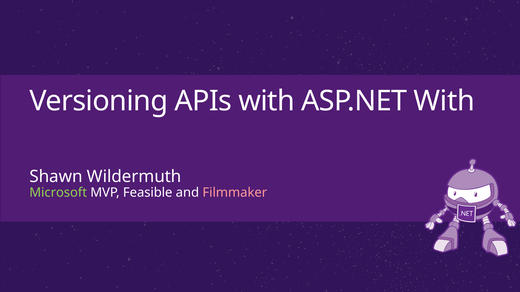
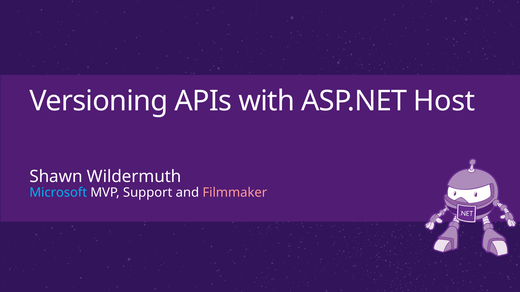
ASP.NET With: With -> Host (444, 101)
Microsoft colour: light green -> light blue (58, 193)
Feasible: Feasible -> Support (148, 193)
